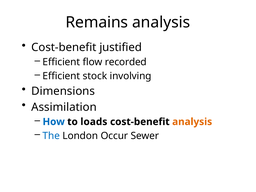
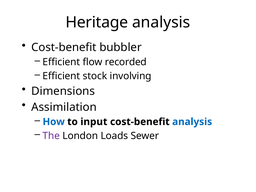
Remains: Remains -> Heritage (97, 22)
justified: justified -> bubbler (121, 47)
loads: loads -> input (94, 122)
analysis colour: orange -> blue (192, 122)
The colour: blue -> purple (51, 136)
Occur: Occur -> Loads (114, 136)
